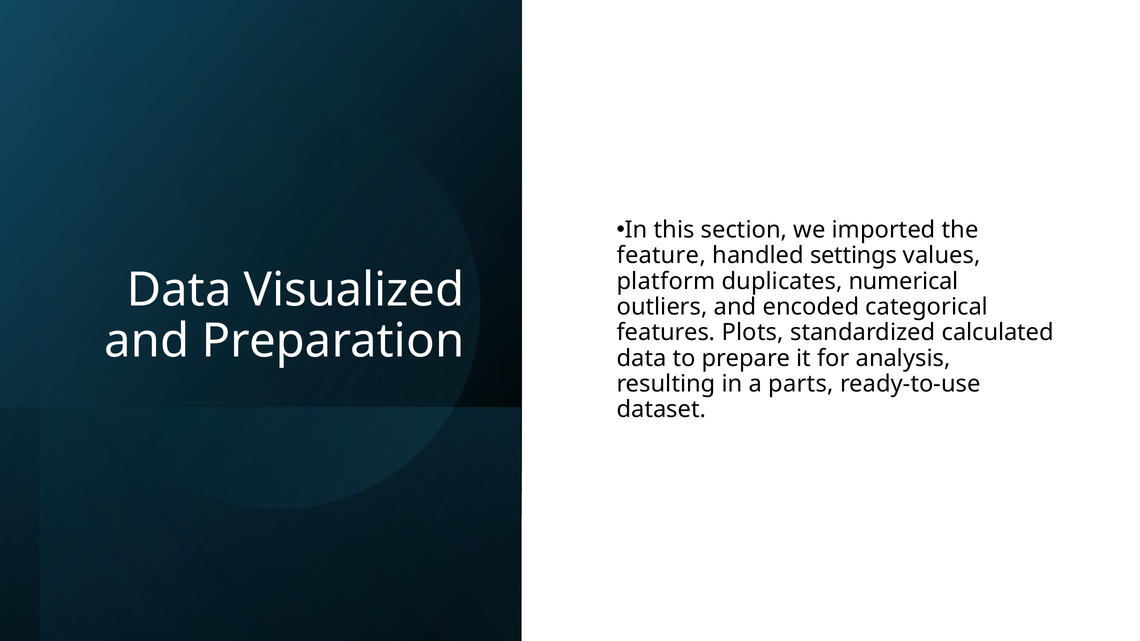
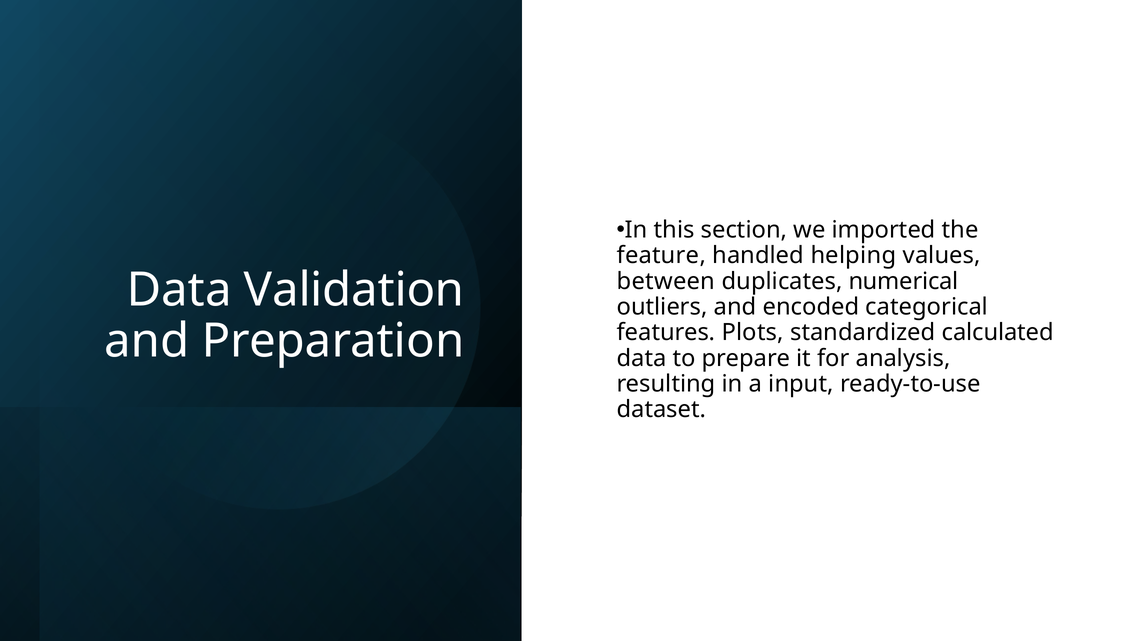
settings: settings -> helping (853, 256)
platform: platform -> between (666, 281)
Visualized: Visualized -> Validation (354, 290)
parts: parts -> input (801, 384)
